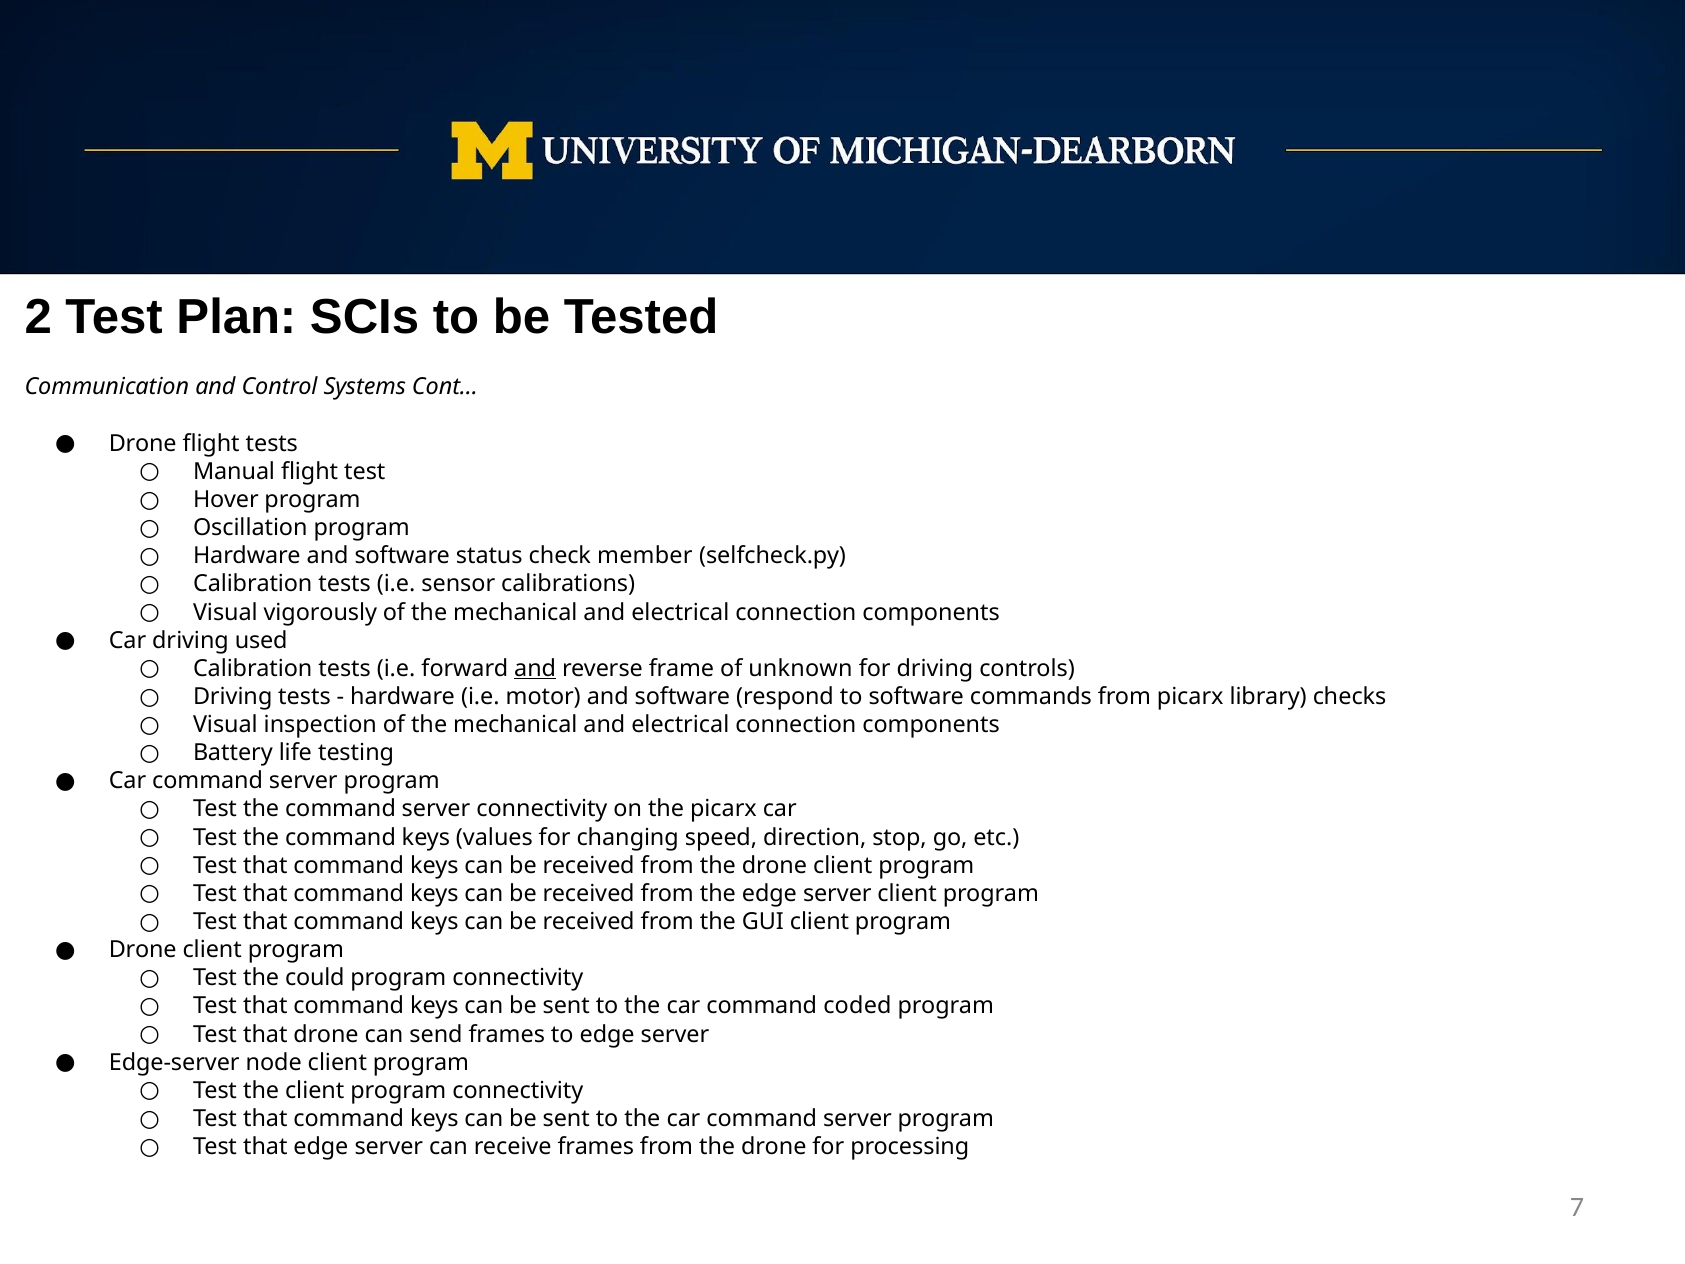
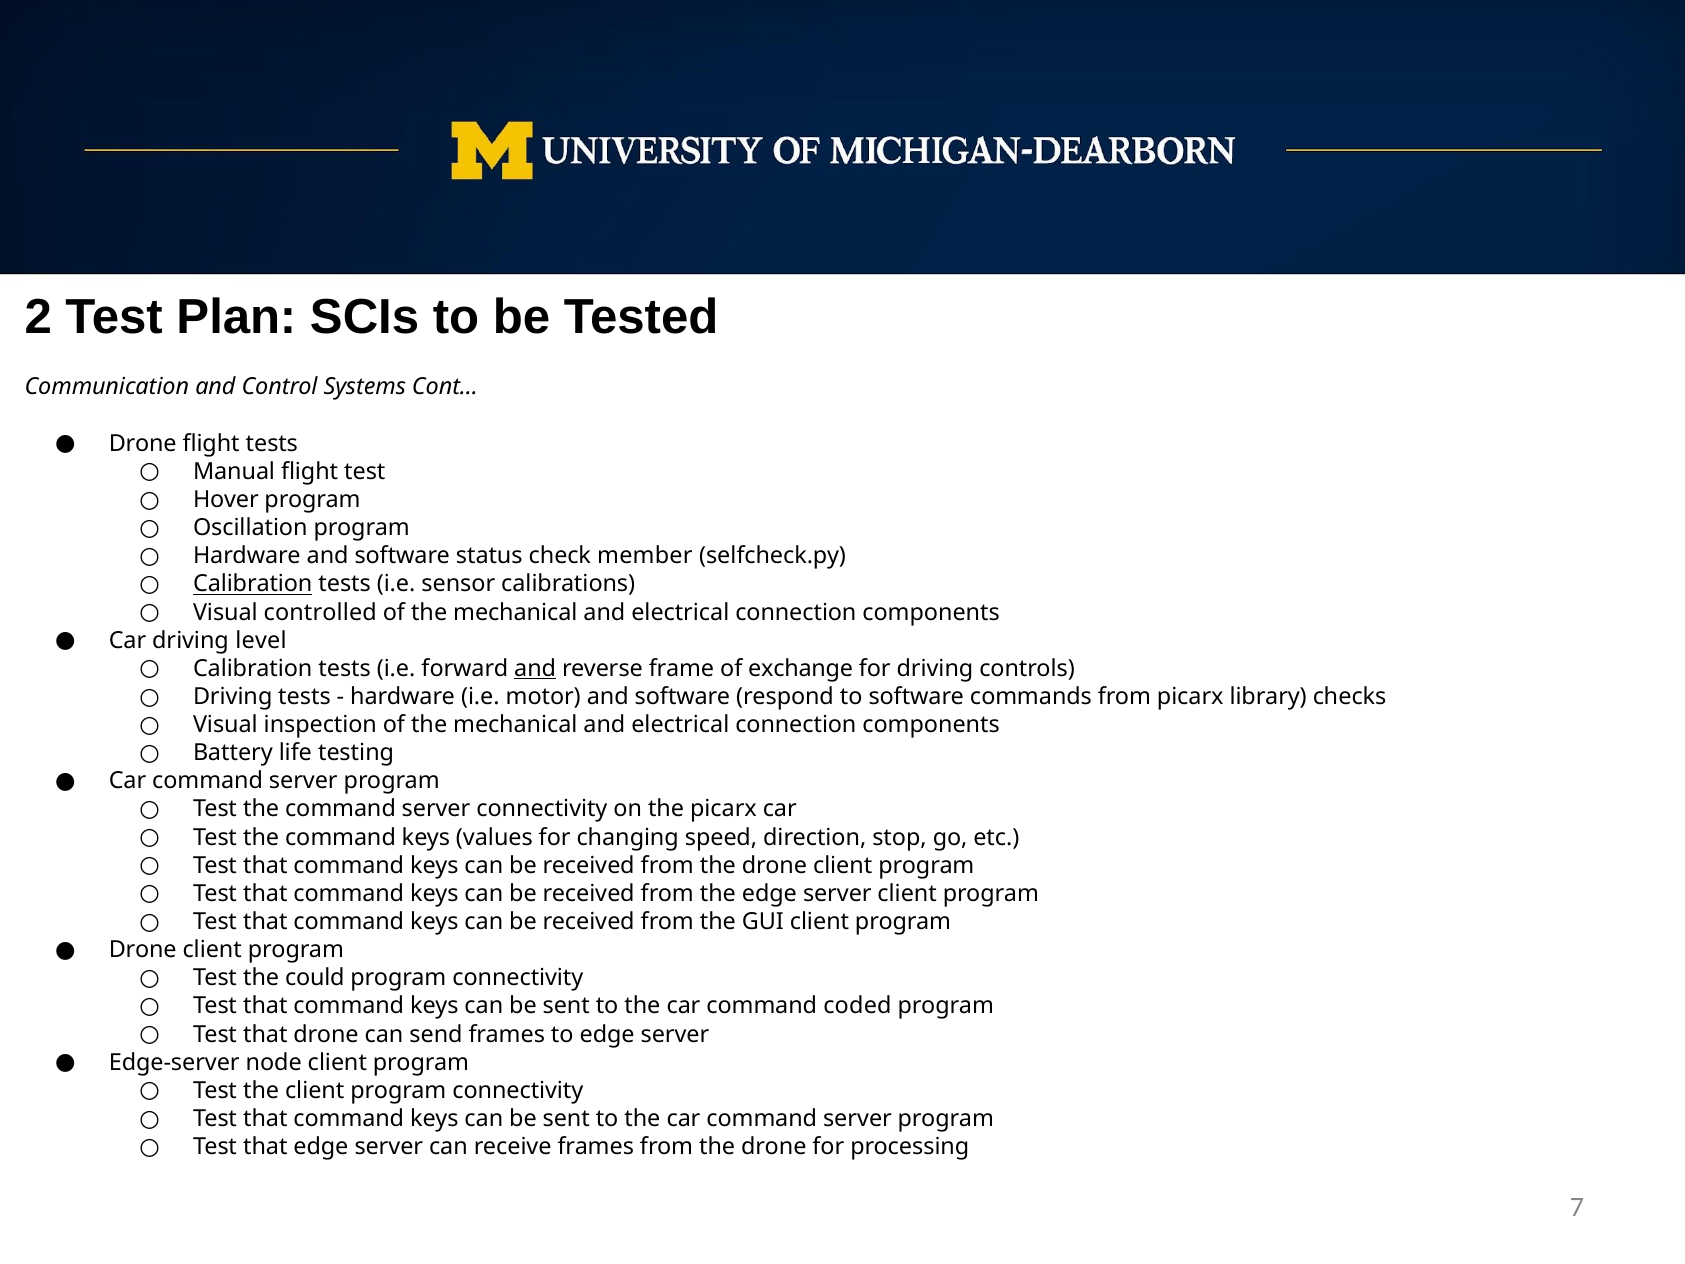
Calibration underline: none -> present (253, 584)
vigorously: vigorously -> controlled (320, 612)
used: used -> level (261, 640)
unknown: unknown -> exchange (801, 668)
